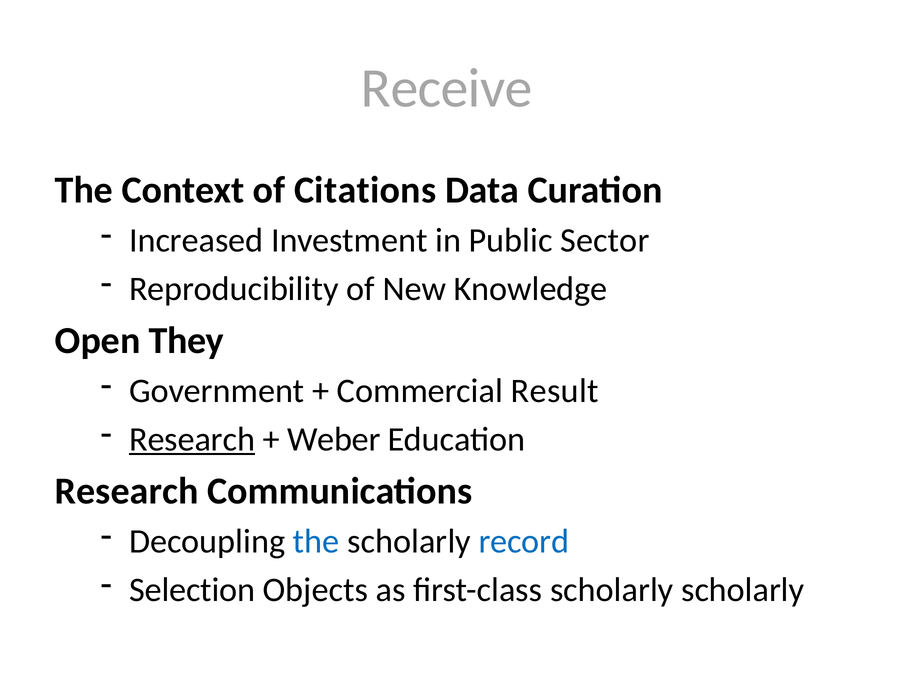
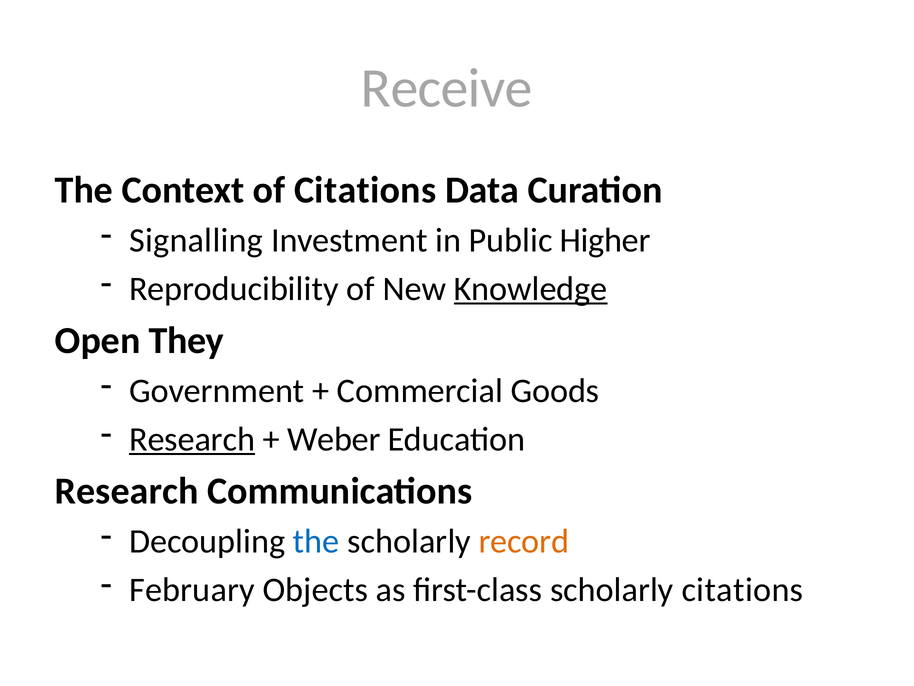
Increased: Increased -> Signalling (196, 240)
Sector: Sector -> Higher (605, 240)
Knowledge underline: none -> present (531, 289)
Result: Result -> Goods (555, 391)
record colour: blue -> orange (524, 541)
Selection: Selection -> February (192, 589)
scholarly scholarly: scholarly -> citations (743, 589)
